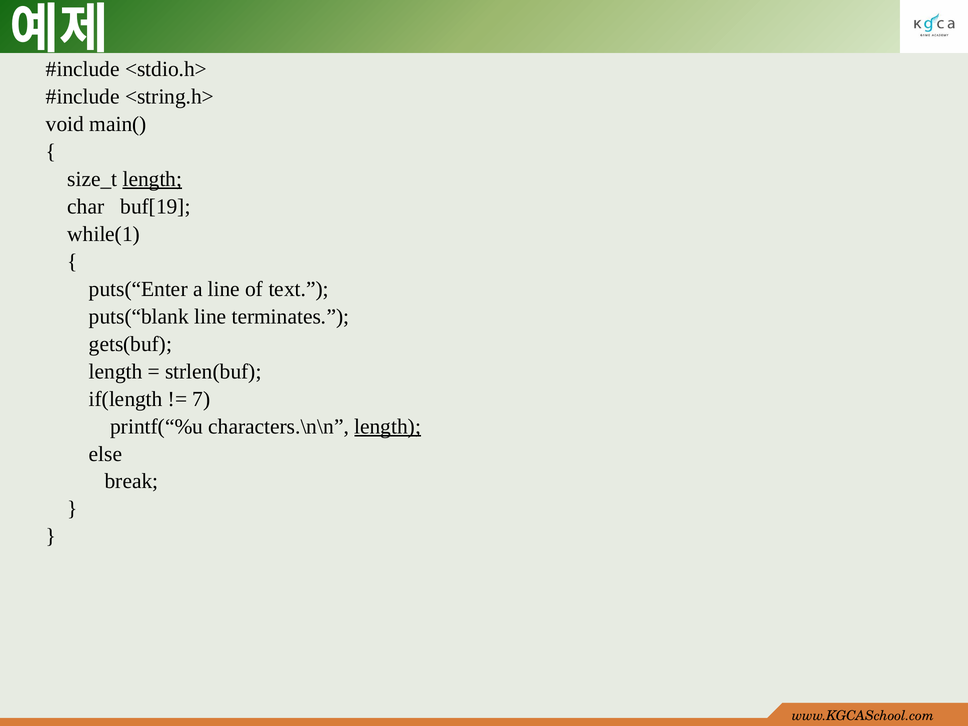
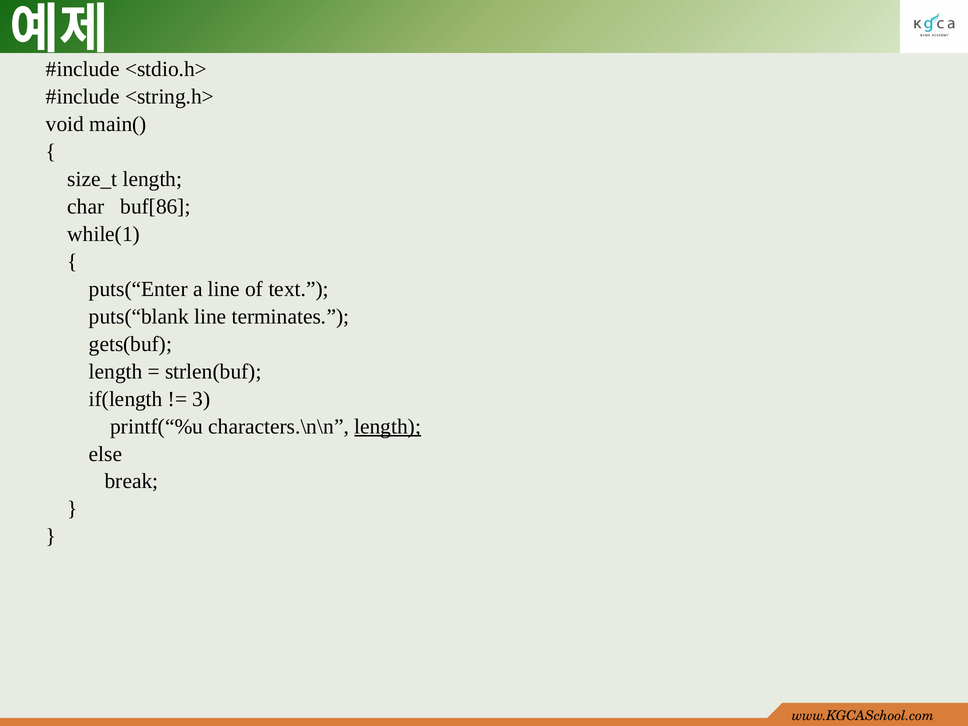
length underline: present -> none (152, 179)
buf[19: buf[19 -> buf[86 (155, 207)
7: 7 -> 3 (201, 399)
